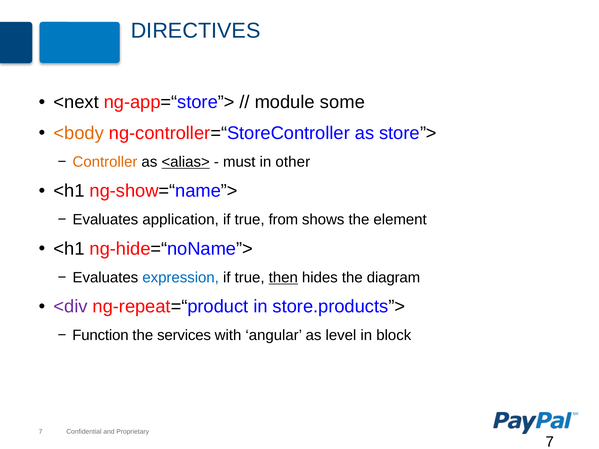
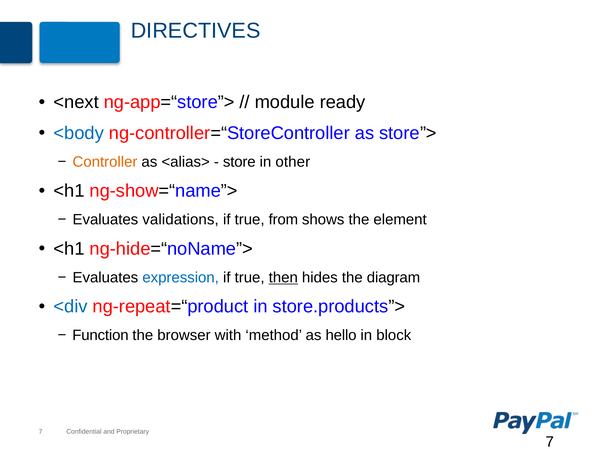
some: some -> ready (343, 102)
<body colour: orange -> blue (79, 133)
<alias> underline: present -> none (186, 162)
must: must -> store (239, 162)
application: application -> validations (181, 220)
<div colour: purple -> blue (71, 307)
services: services -> browser (184, 336)
angular: angular -> method (274, 336)
level: level -> hello (341, 336)
